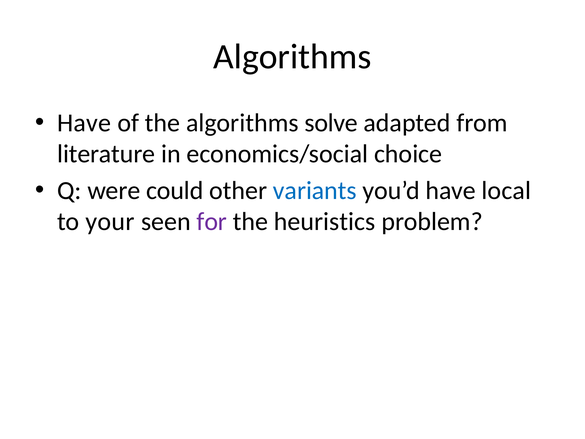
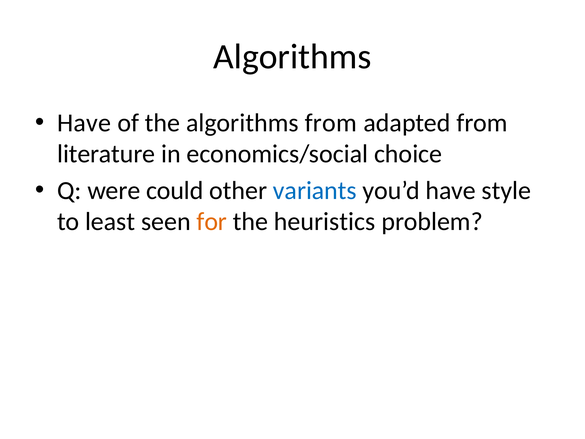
algorithms solve: solve -> from (331, 123)
local: local -> style (506, 190)
your: your -> least (110, 222)
for colour: purple -> orange (212, 222)
